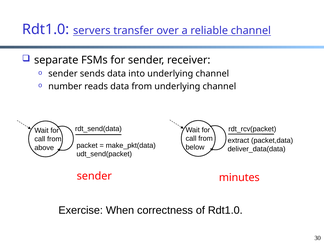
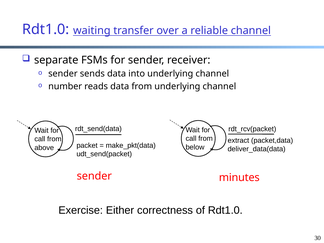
servers: servers -> waiting (92, 31)
When: When -> Either (120, 210)
